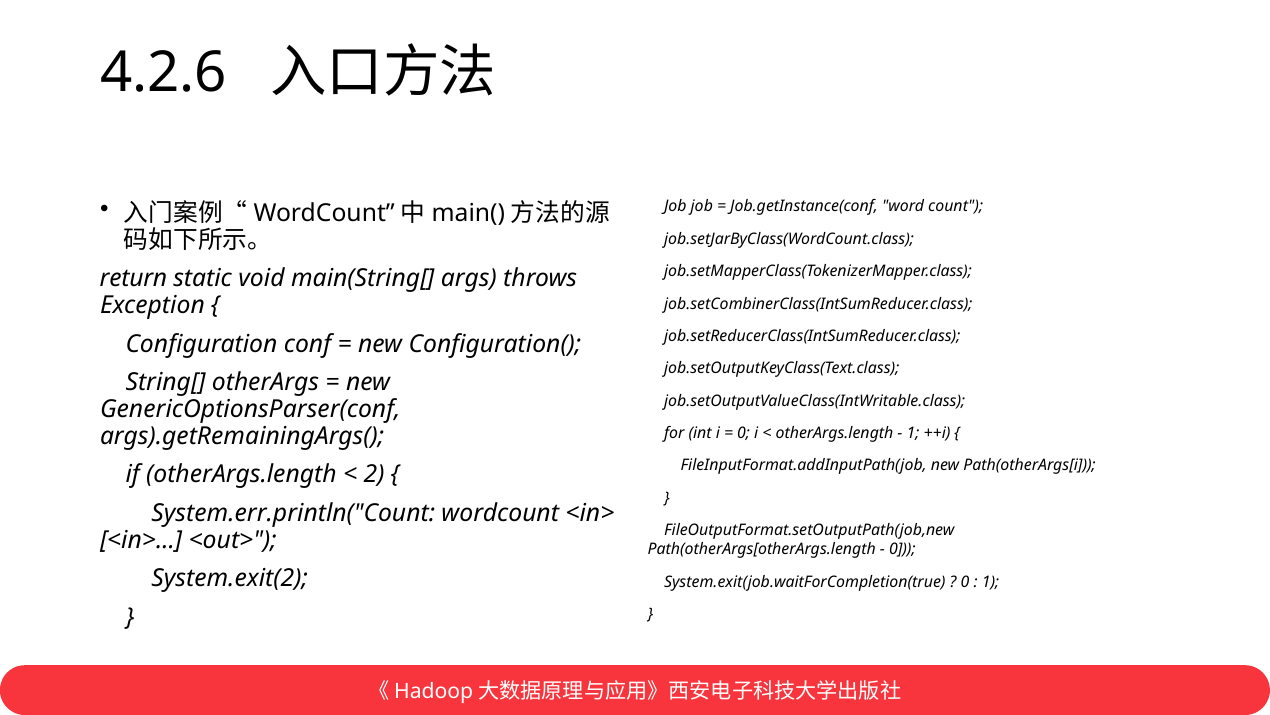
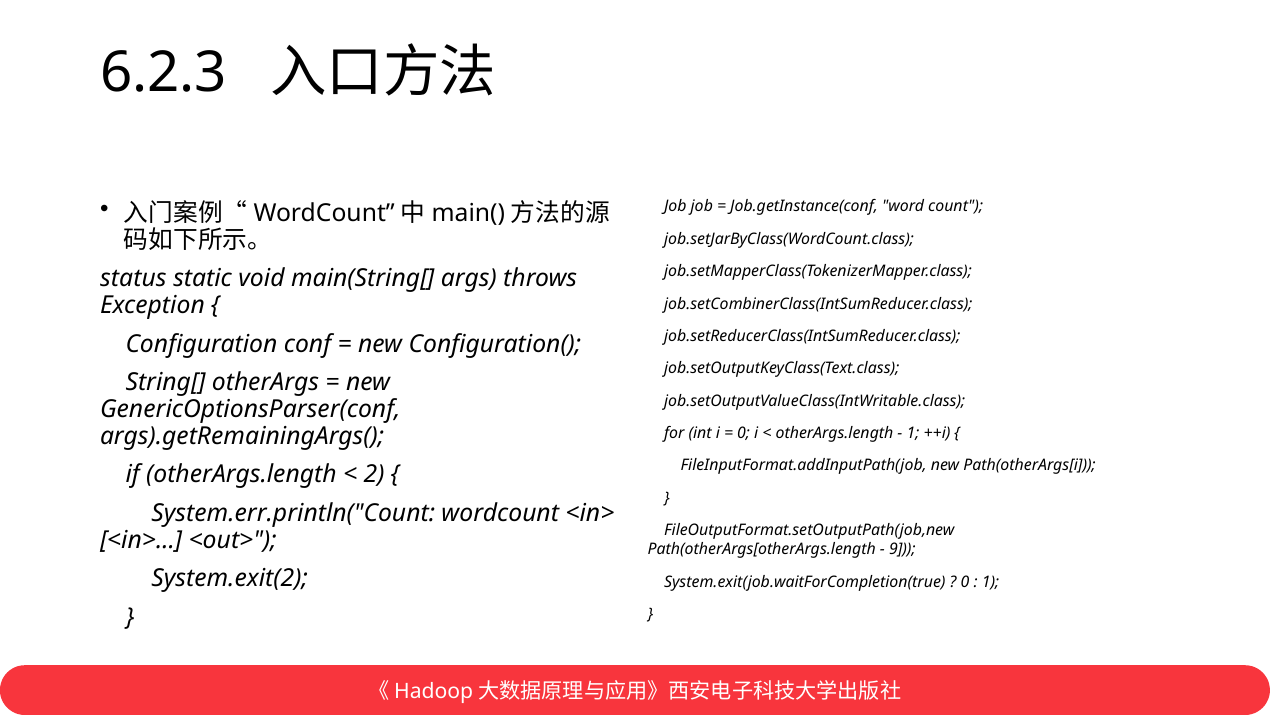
4.2.6: 4.2.6 -> 6.2.3 (164, 73)
return: return -> status (133, 278)
0: 0 -> 9 (902, 549)
